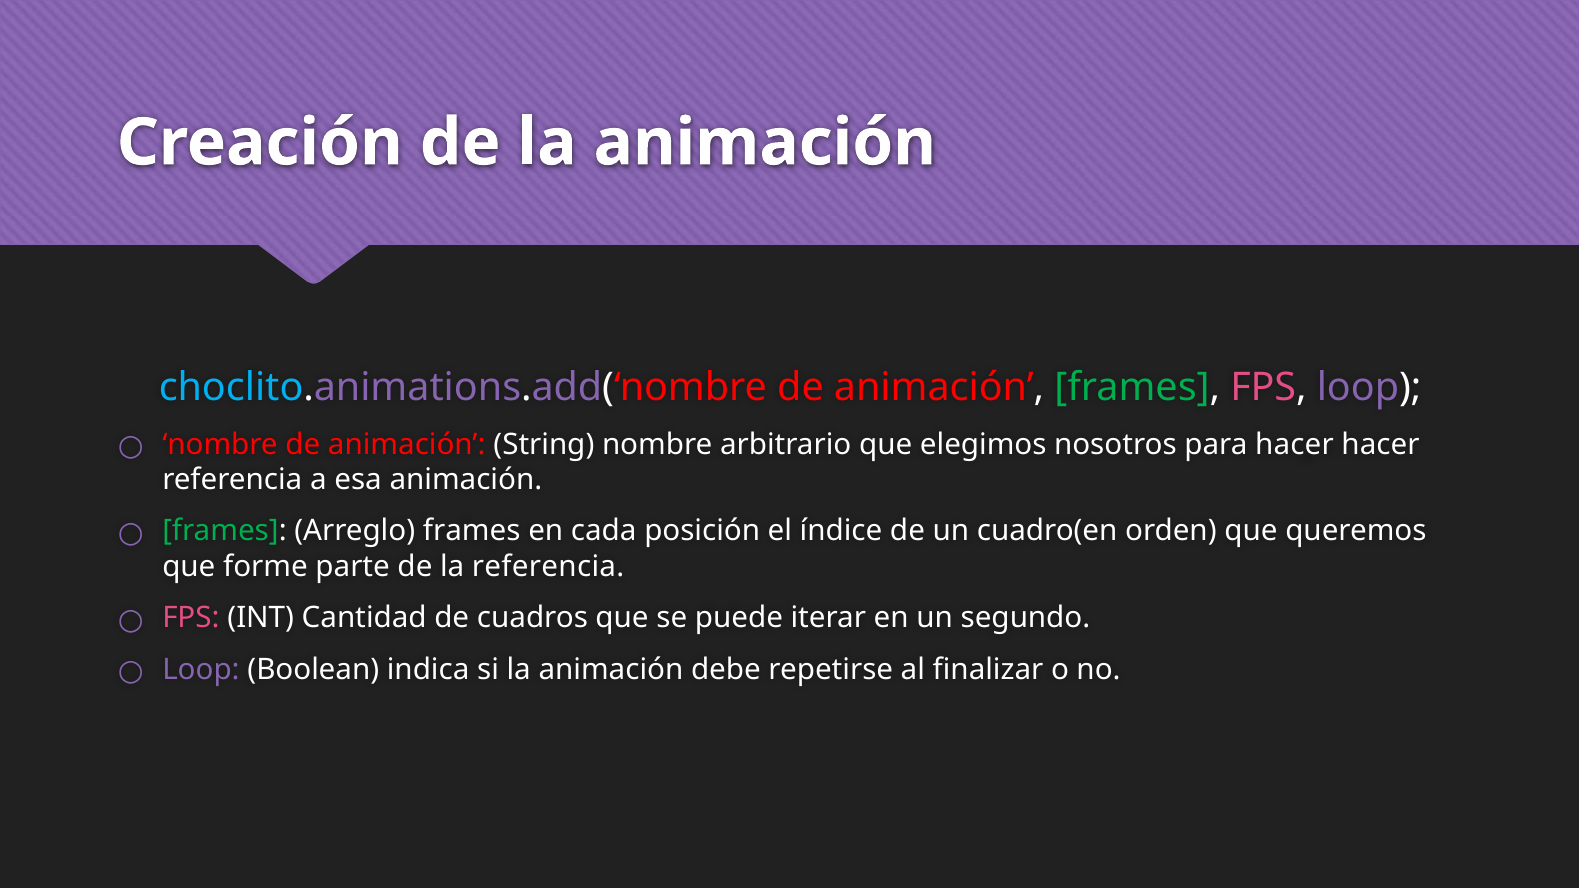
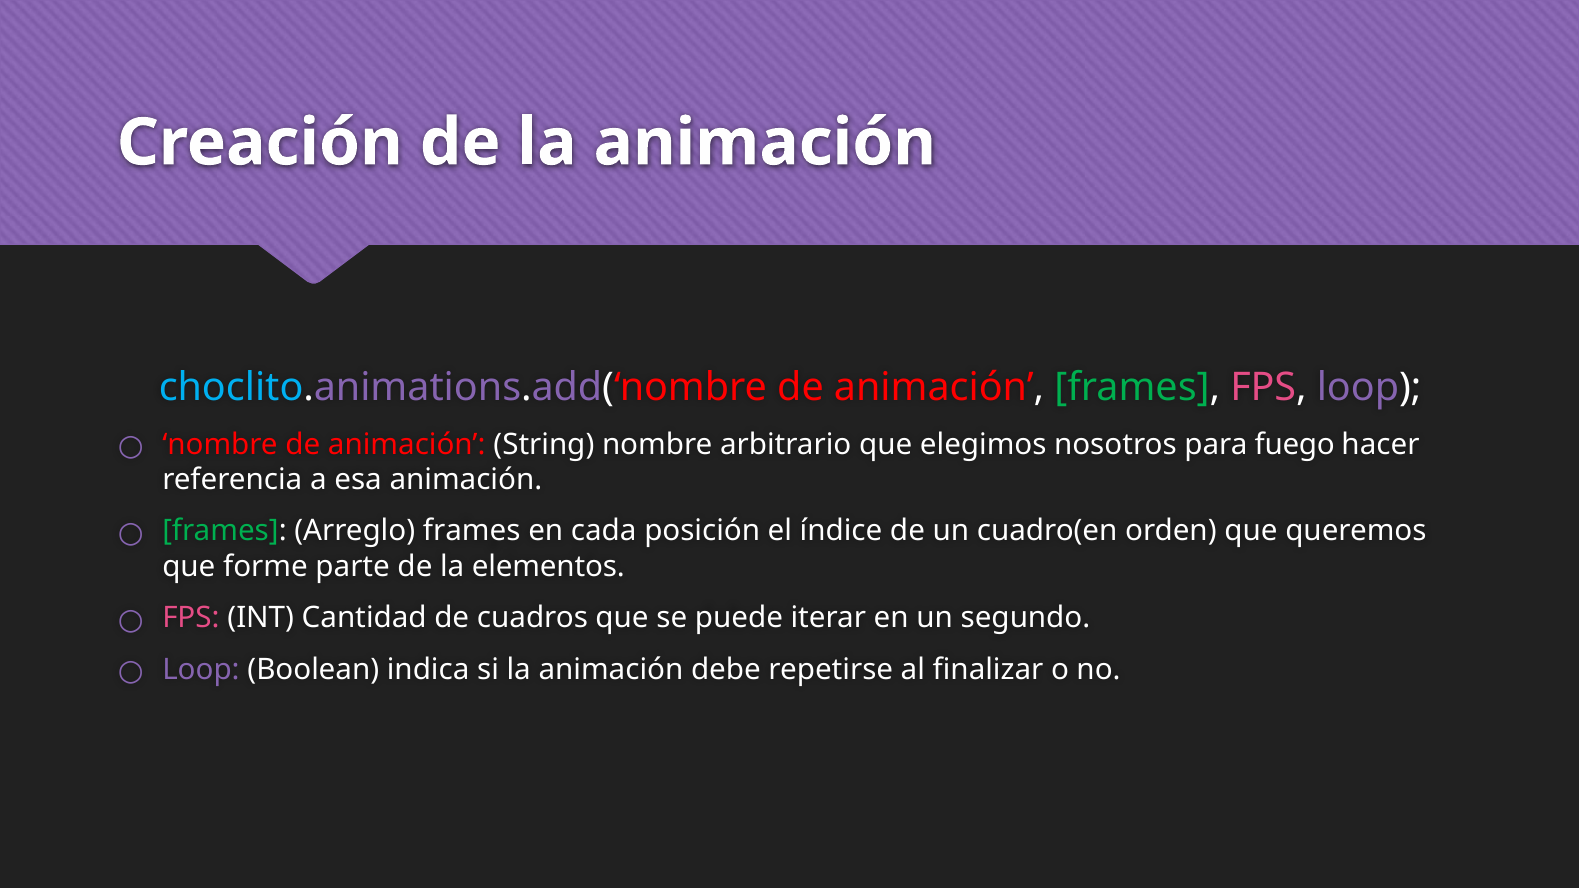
para hacer: hacer -> fuego (1295, 444)
la referencia: referencia -> elementos (548, 567)
